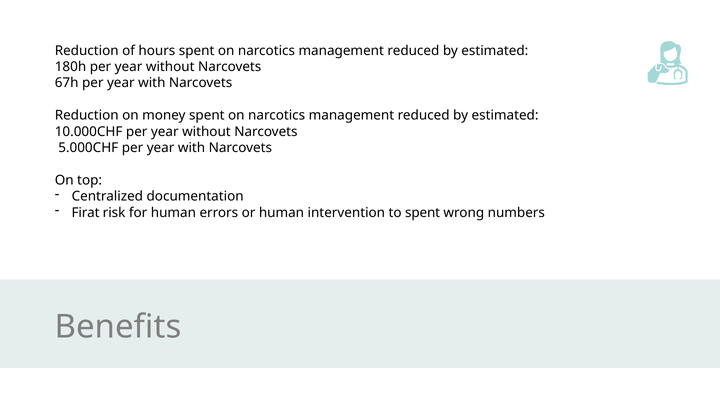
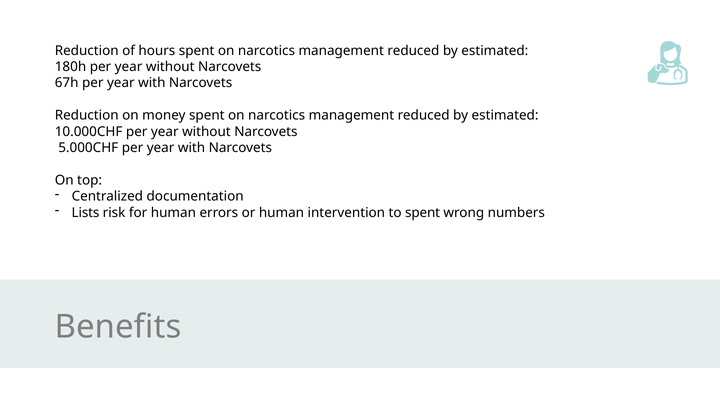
Firat: Firat -> Lists (86, 213)
